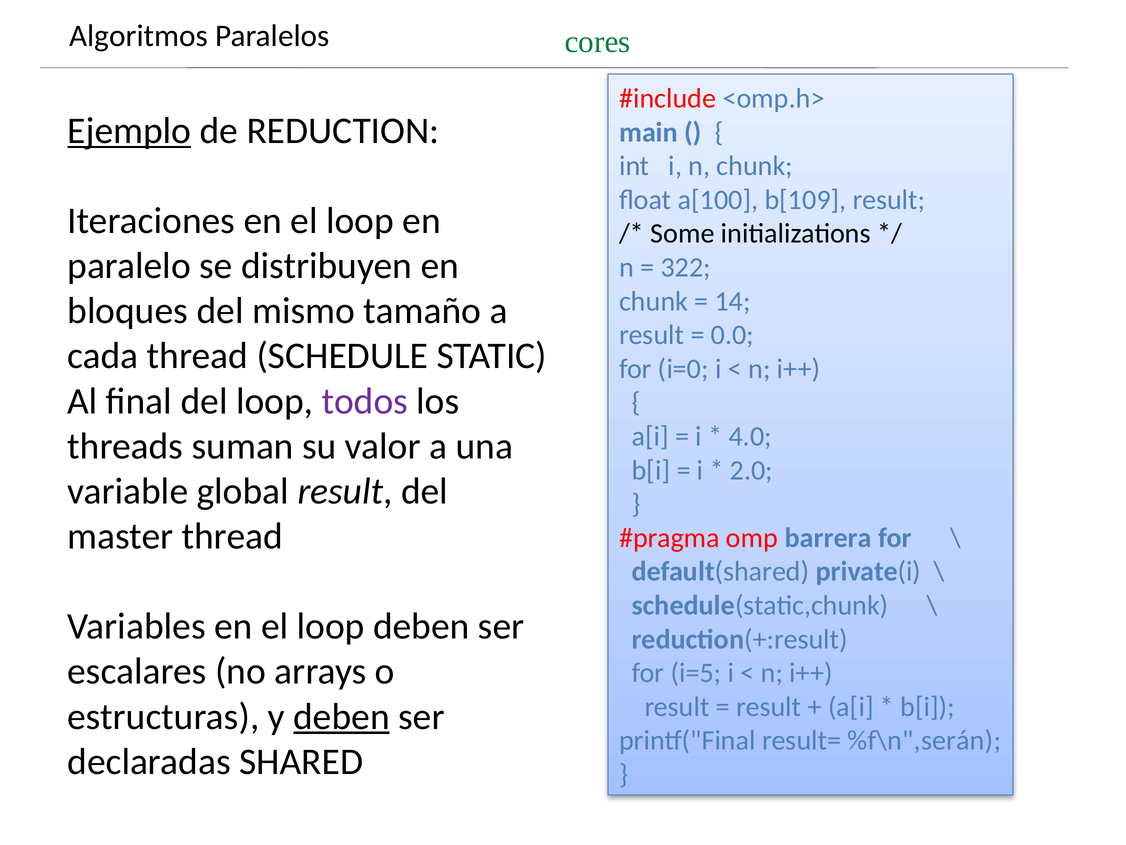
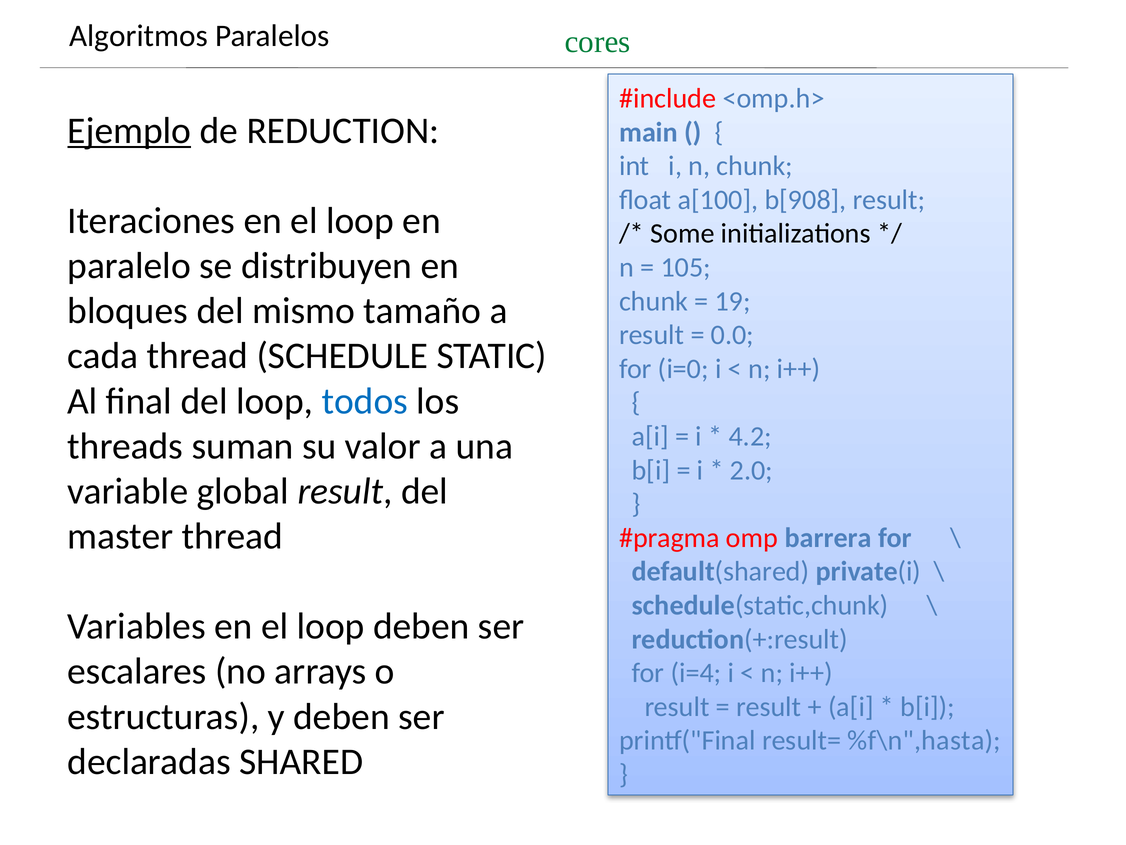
b[109: b[109 -> b[908 (805, 200)
322: 322 -> 105 (686, 267)
14: 14 -> 19 (733, 301)
todos colour: purple -> blue (365, 401)
4.0: 4.0 -> 4.2 (750, 436)
i=5: i=5 -> i=4 (696, 673)
deben underline: present -> none (341, 716)
%f\n",serán: %f\n",serán -> %f\n",hasta (924, 740)
